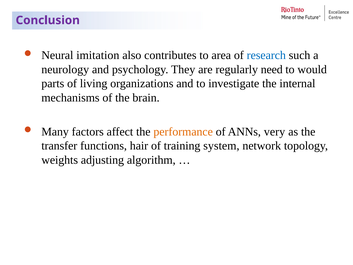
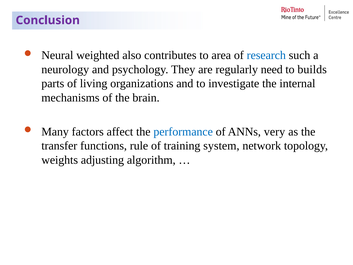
imitation: imitation -> weighted (98, 55)
would: would -> builds (312, 69)
performance colour: orange -> blue (183, 131)
hair: hair -> rule (139, 146)
